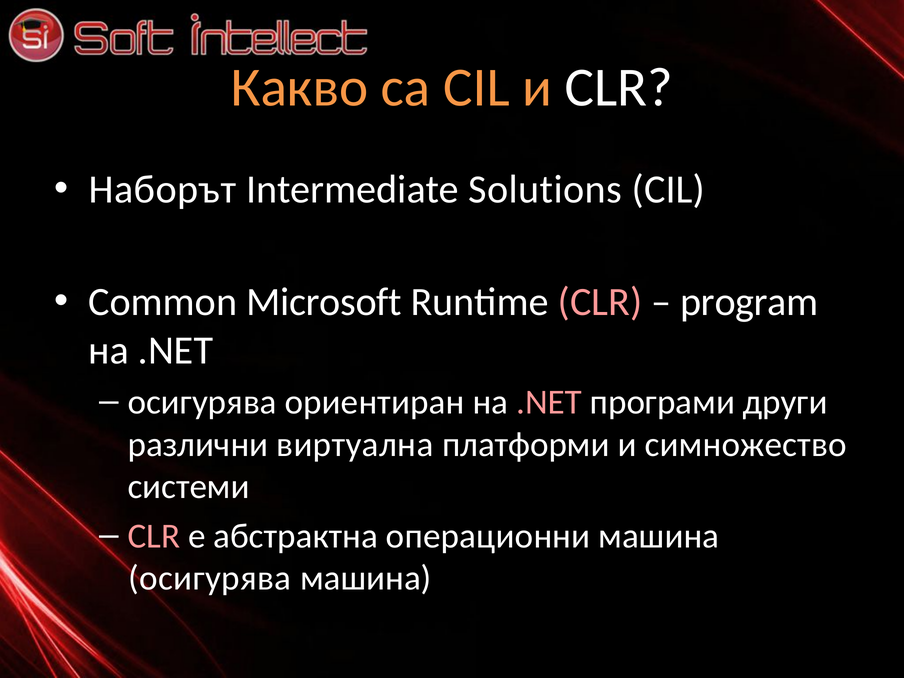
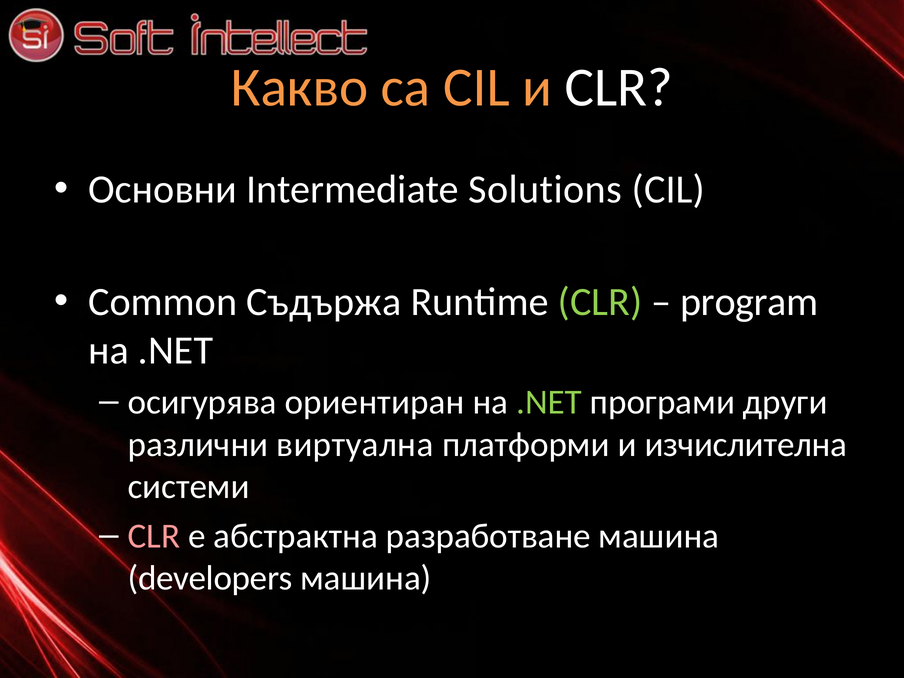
Наборът: Наборът -> Основни (163, 190)
Microsoft: Microsoft -> Съдържа (324, 302)
CLR colour: pink -> light green (600, 302)
.NET colour: pink -> light green (549, 402)
симножество: симножество -> изчислителна (746, 445)
операционни: операционни -> разработване (488, 536)
осигурява: осигурява -> developers (210, 578)
